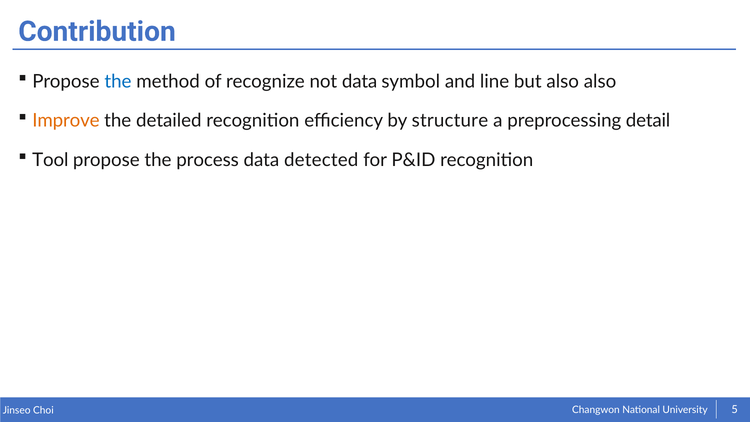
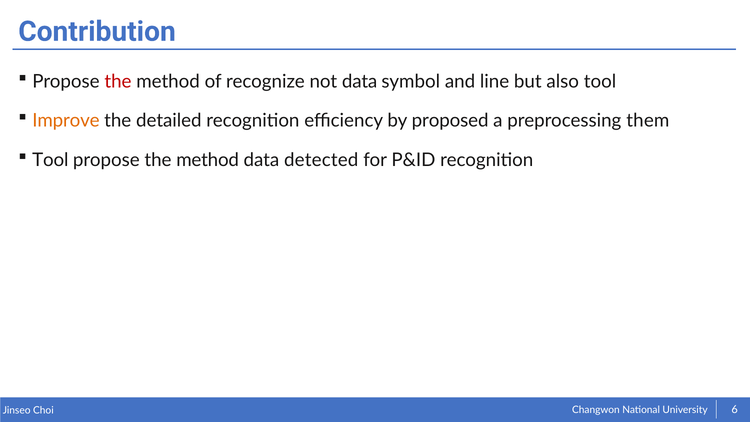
the colour: blue -> red (118, 81)
also also: also -> tool (600, 81)
structure: structure -> proposed (450, 121)
detail: detail -> them (648, 121)
process: process -> method (208, 160)
5: 5 -> 6 (735, 410)
